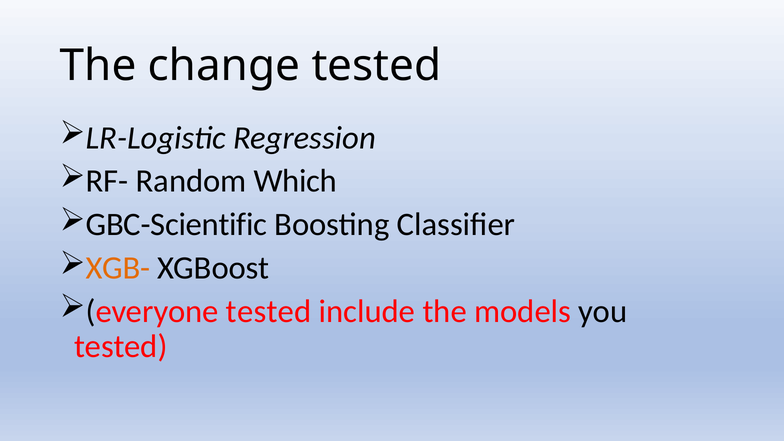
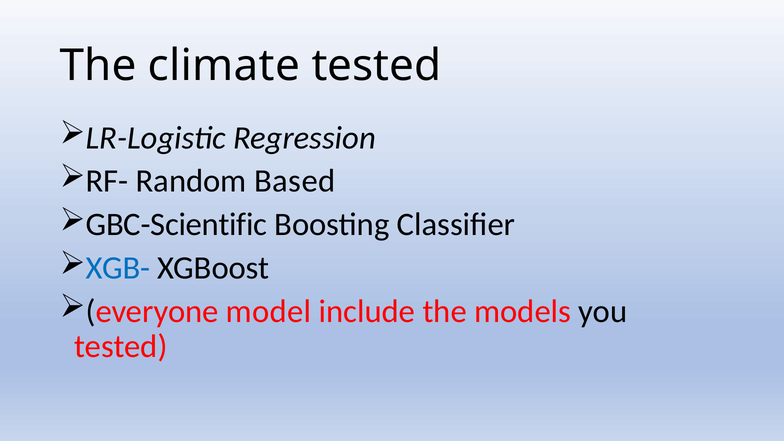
change: change -> climate (224, 66)
Which: Which -> Based (295, 181)
XGB- colour: orange -> blue (118, 268)
everyone tested: tested -> model (269, 311)
